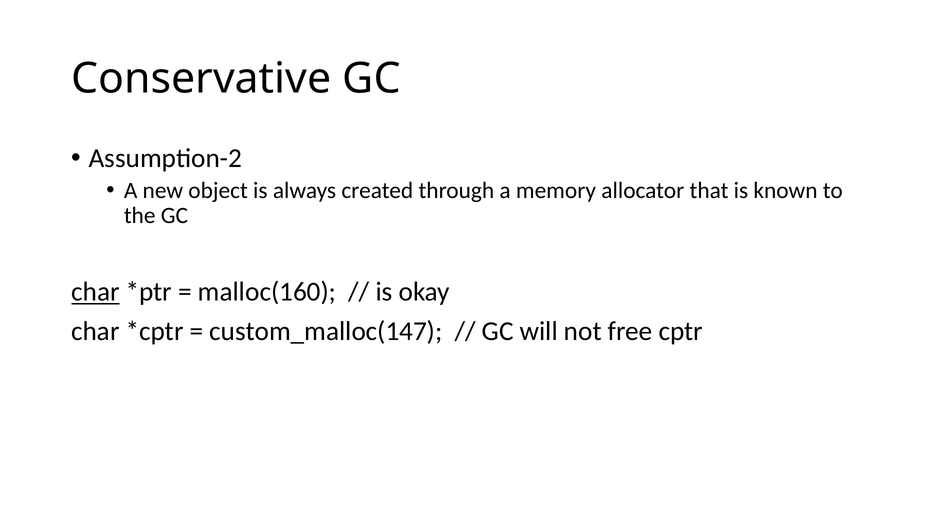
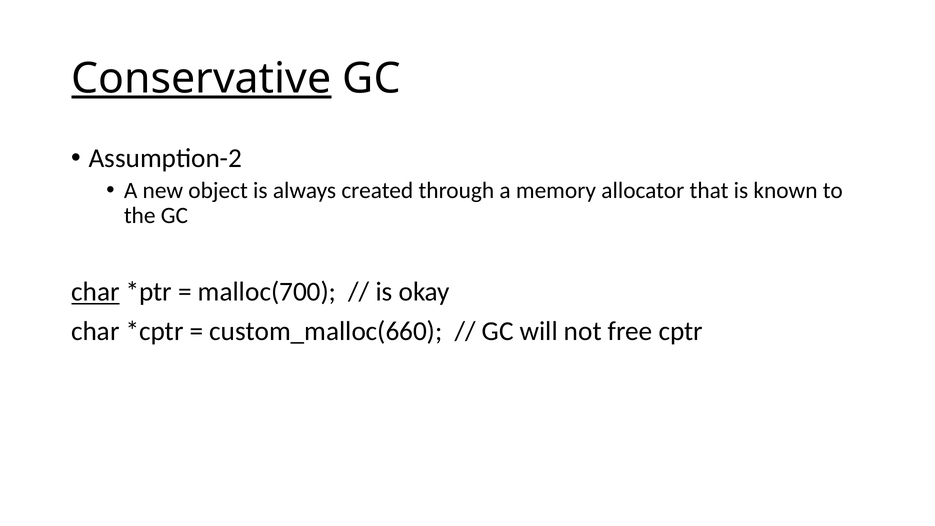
Conservative underline: none -> present (201, 79)
malloc(160: malloc(160 -> malloc(700 (267, 292)
custom_malloc(147: custom_malloc(147 -> custom_malloc(660 (326, 331)
